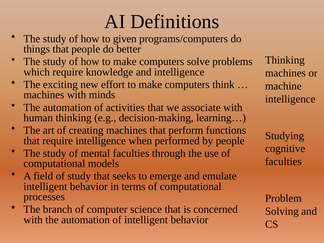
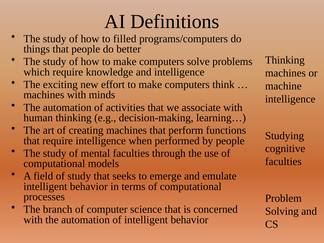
given: given -> filled (125, 39)
